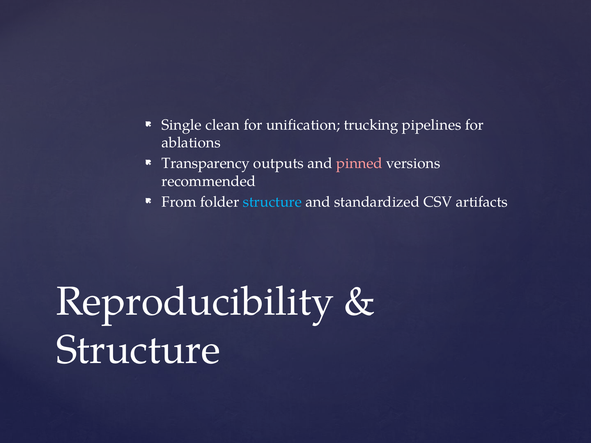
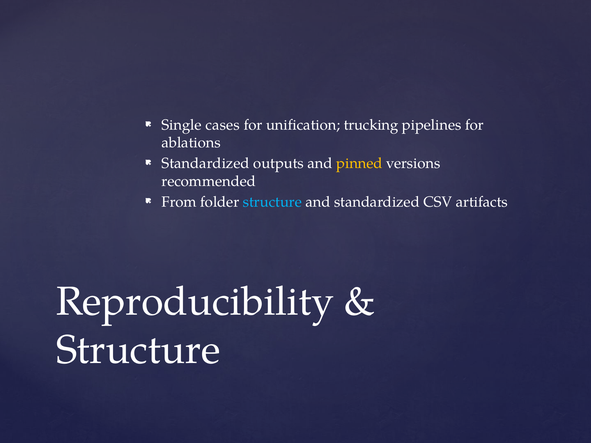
clean: clean -> cases (223, 125)
Transparency: Transparency -> Standardized (206, 164)
pinned colour: pink -> yellow (359, 164)
